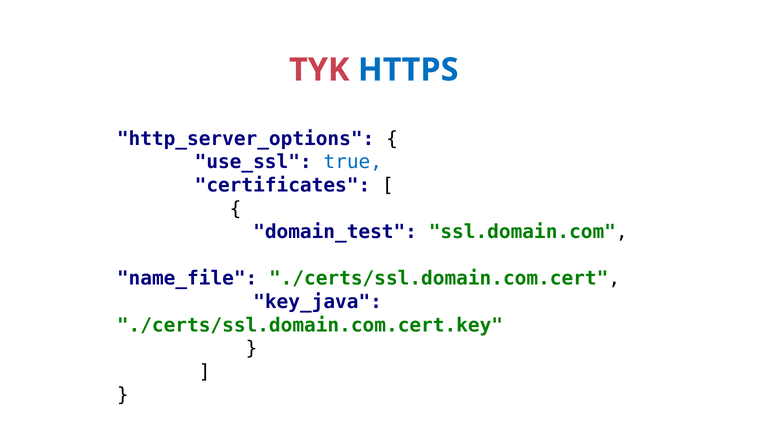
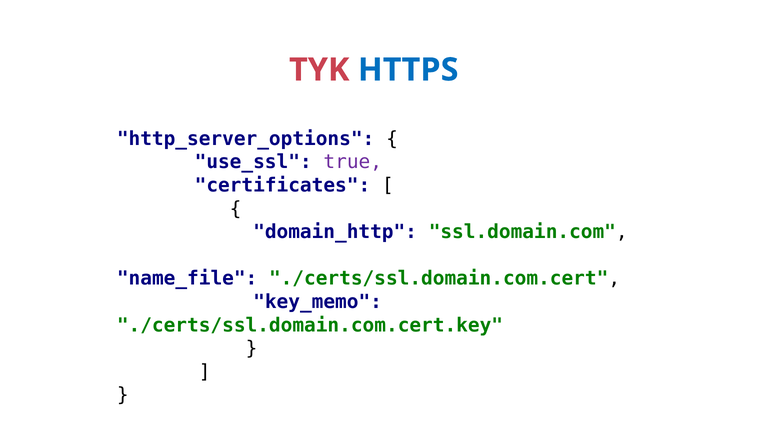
true colour: blue -> purple (353, 162)
domain_test: domain_test -> domain_http (335, 232)
key_java: key_java -> key_memo (318, 302)
